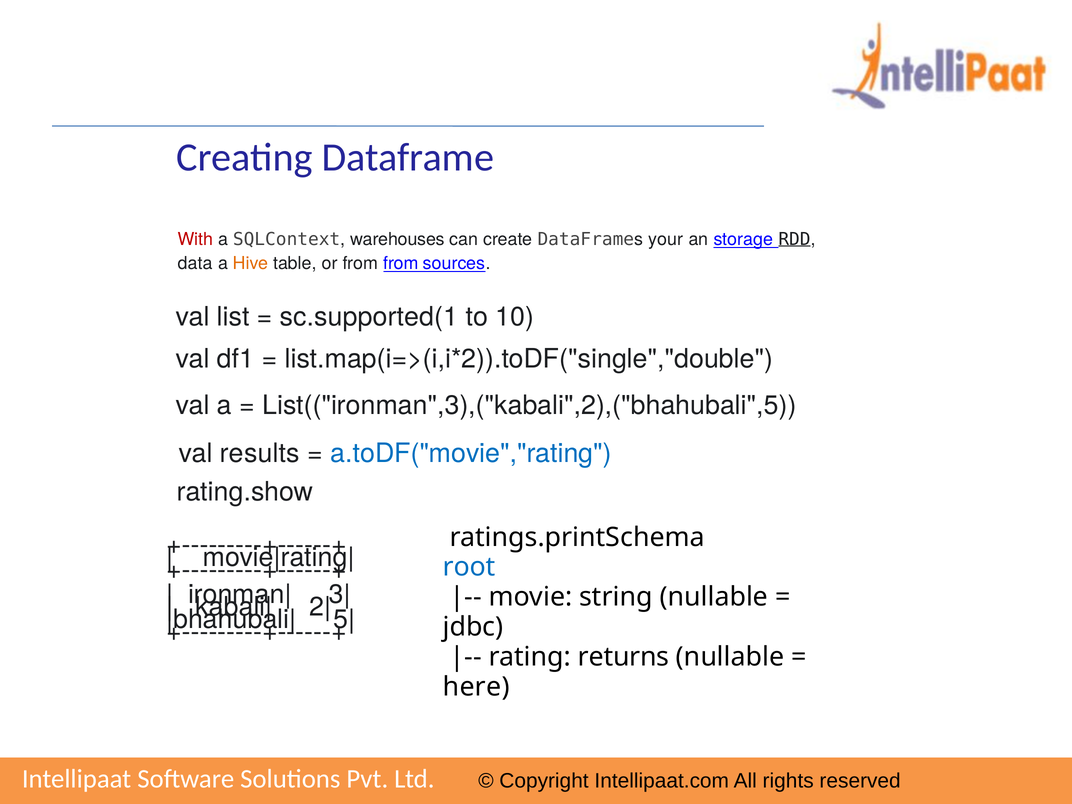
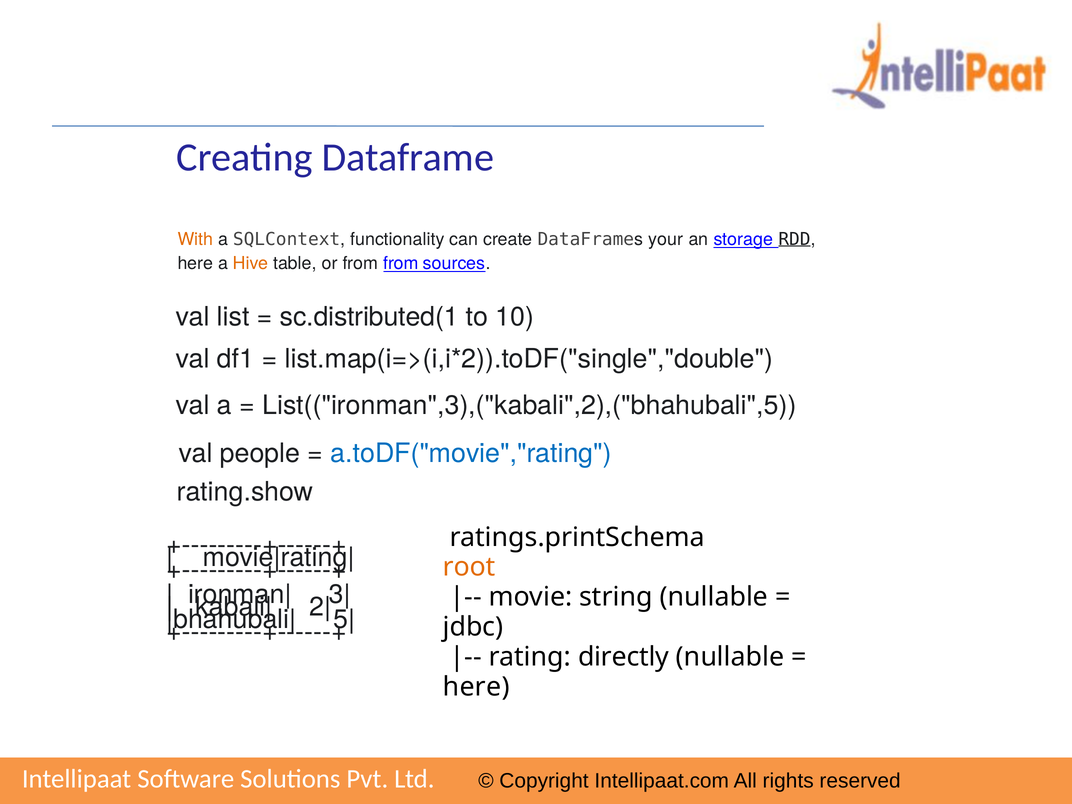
With colour: red -> orange (195, 239)
warehouses: warehouses -> functionality (397, 239)
data: data -> here (195, 263)
sc.supported(1: sc.supported(1 -> sc.distributed(1 (369, 317)
results: results -> people (260, 454)
root colour: blue -> orange (469, 567)
returns: returns -> directly (624, 657)
